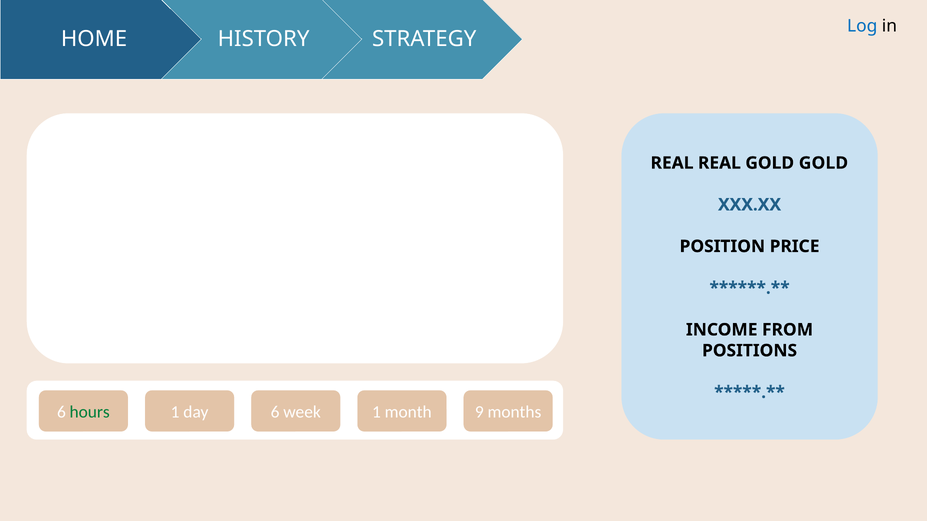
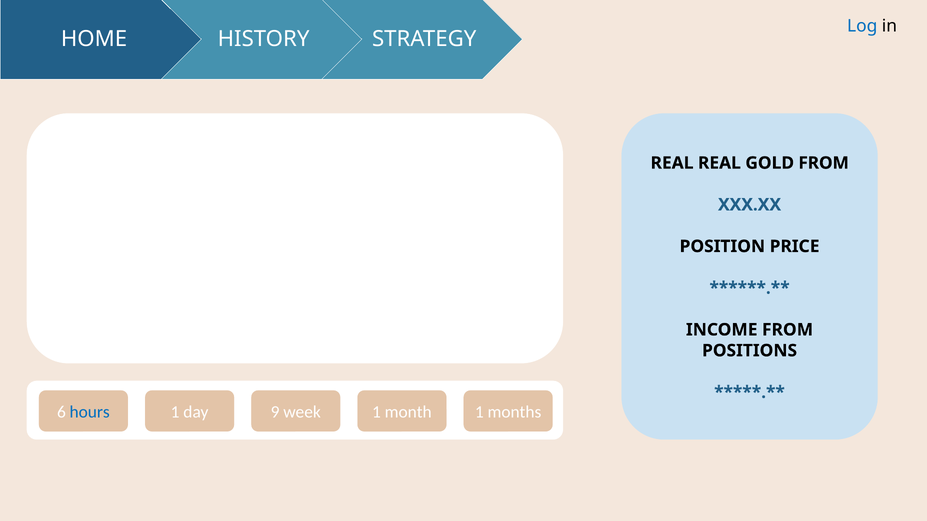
GOLD GOLD: GOLD -> FROM (824, 163)
hours colour: green -> blue (90, 412)
day 6: 6 -> 9 (275, 412)
month 9: 9 -> 1 (479, 412)
